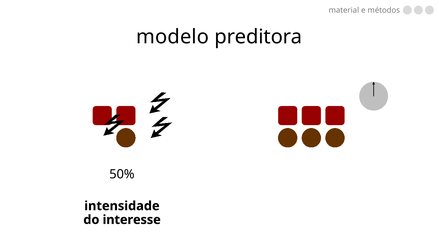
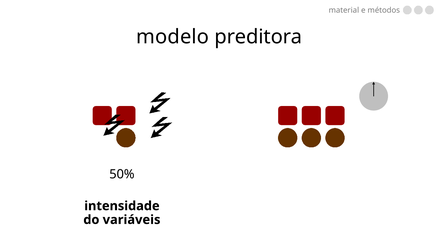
interesse: interesse -> variáveis (132, 220)
